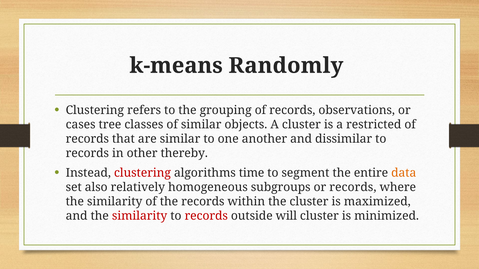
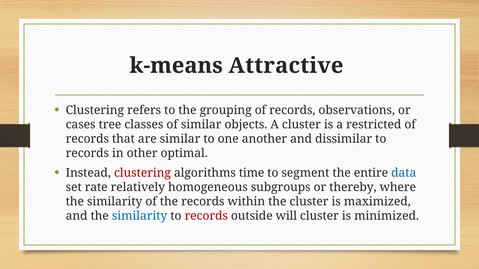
Randomly: Randomly -> Attractive (286, 66)
thereby: thereby -> optimal (184, 153)
data colour: orange -> blue (404, 173)
also: also -> rate (96, 188)
or records: records -> thereby (353, 188)
similarity colour: red -> blue (140, 216)
